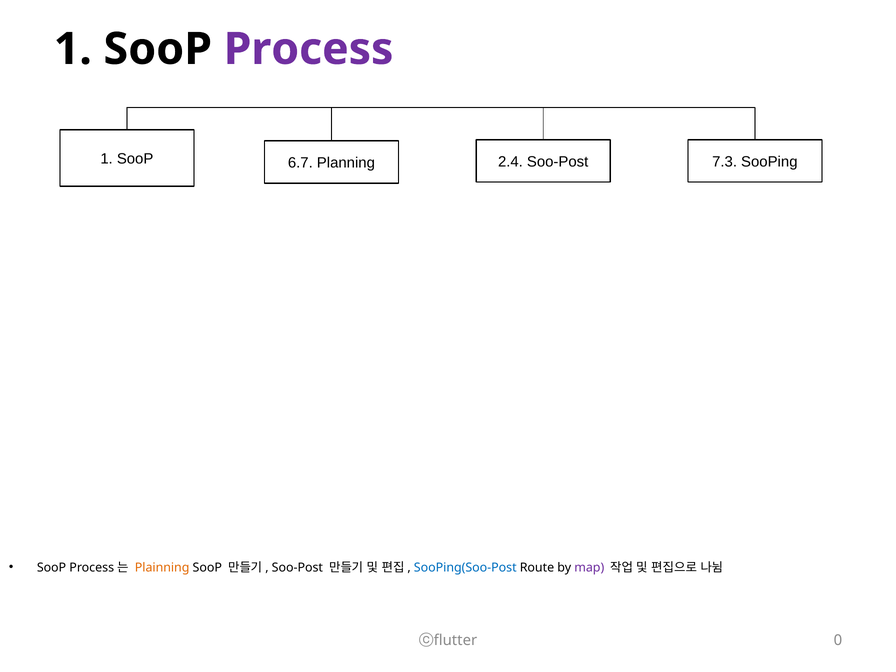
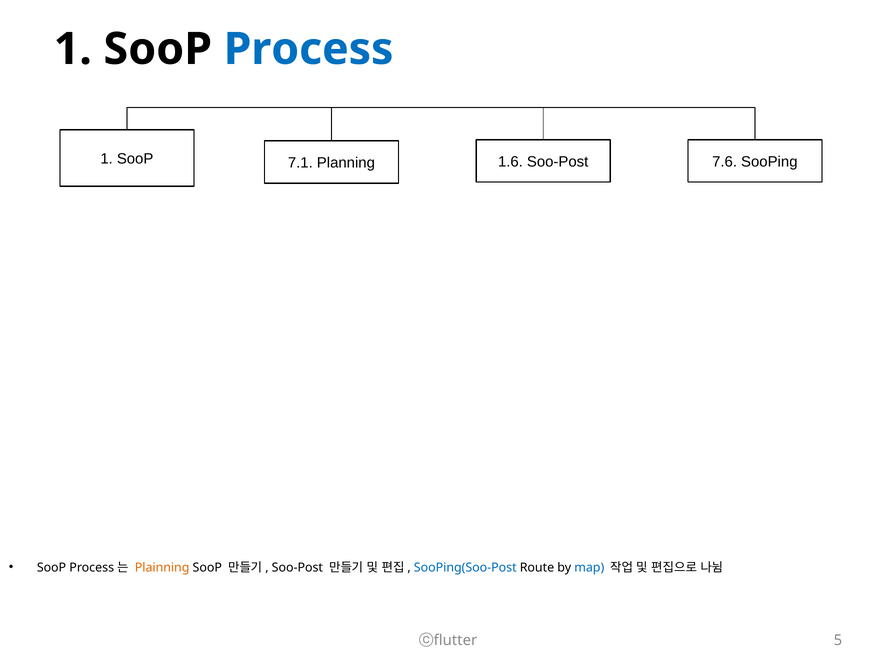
Process colour: purple -> blue (309, 49)
6.7: 6.7 -> 7.1 (300, 163)
2.4: 2.4 -> 1.6 (510, 162)
7.3: 7.3 -> 7.6 (725, 162)
map colour: purple -> blue (589, 568)
0: 0 -> 5 (838, 641)
